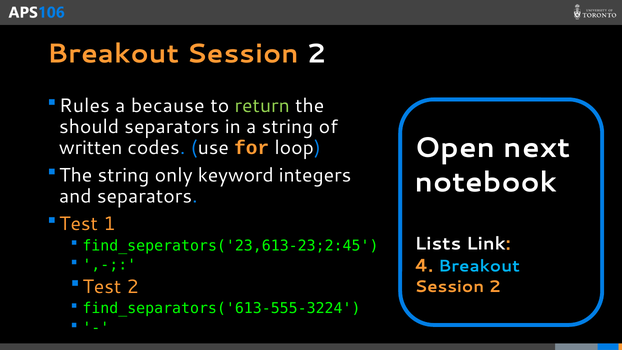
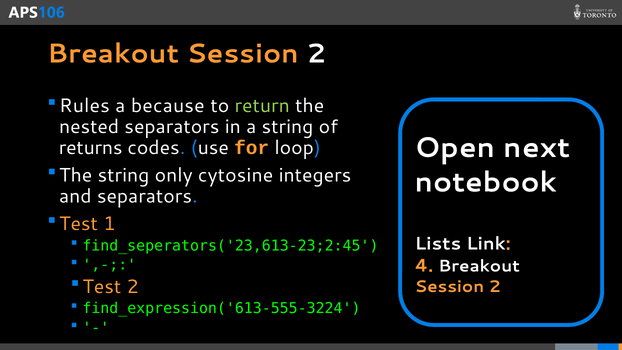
should: should -> nested (89, 127)
written: written -> returns (91, 148)
keyword: keyword -> cytosine (236, 175)
Breakout colour: light blue -> white (479, 266)
find_separators('613-555-3224: find_separators('613-555-3224 -> find_expression('613-555-3224 (221, 308)
